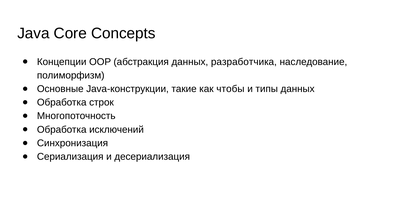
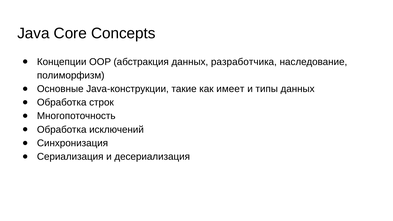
чтобы: чтобы -> имеет (230, 89)
